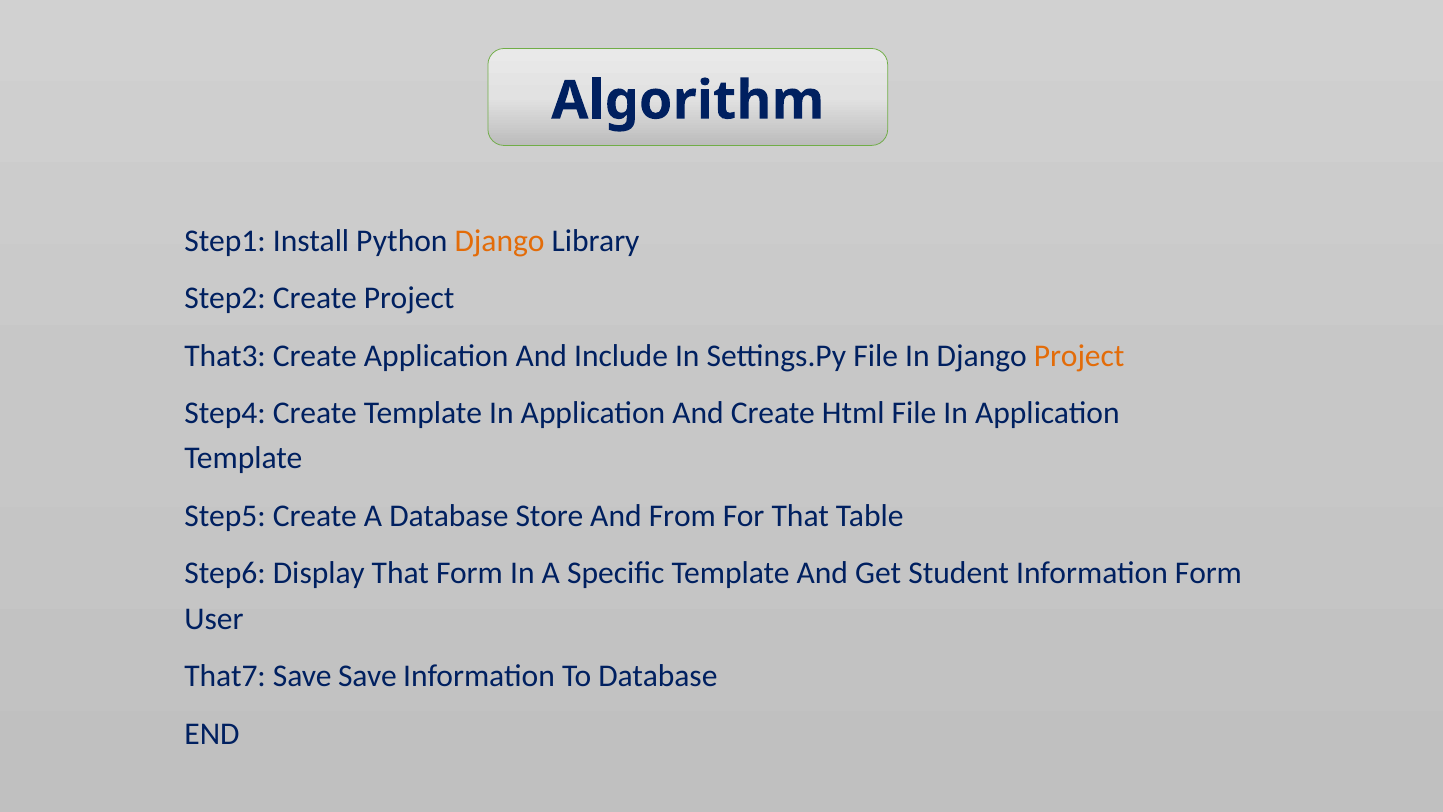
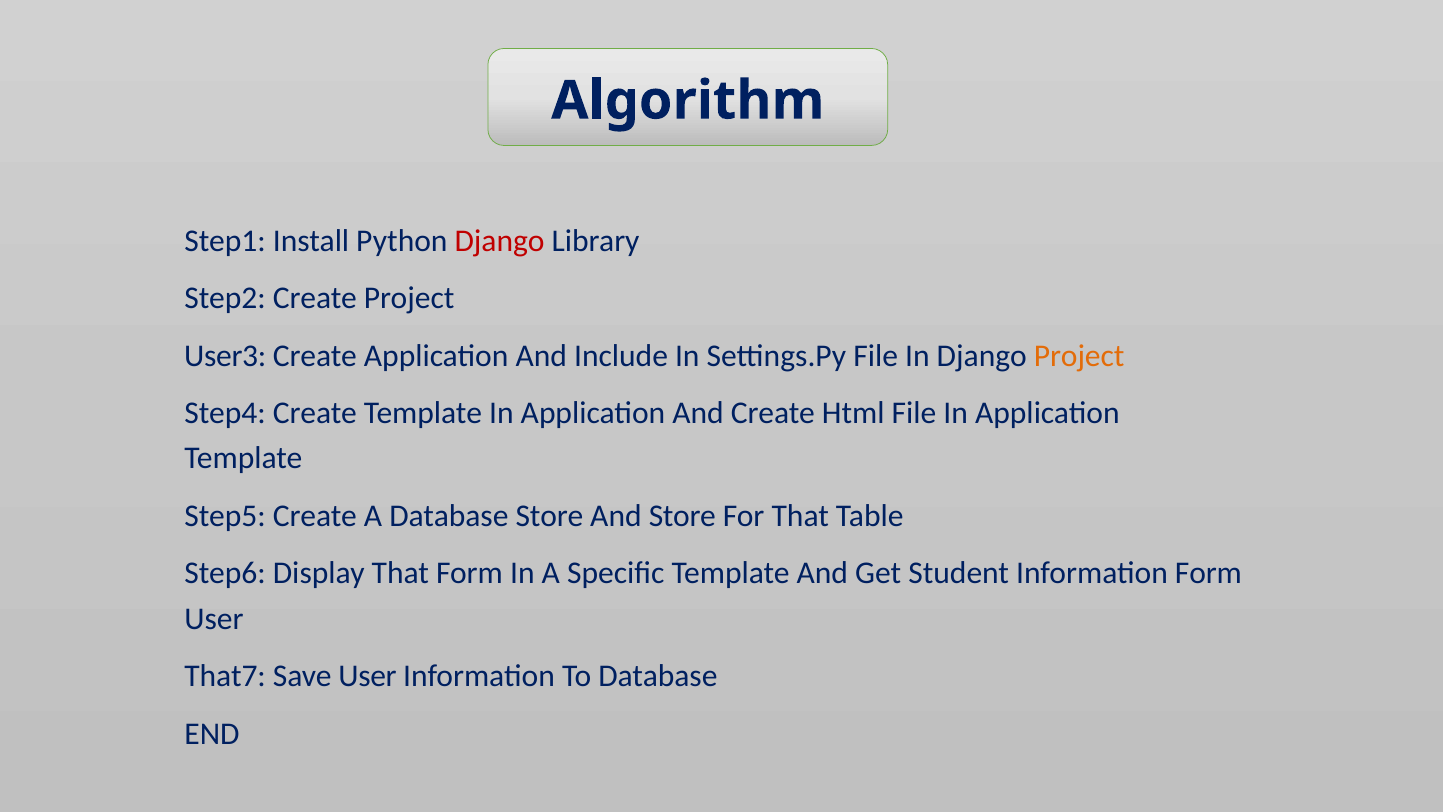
Django colour: orange -> red (500, 241)
That3: That3 -> User3 (225, 355)
And From: From -> Store (682, 516)
Save Save: Save -> User (368, 676)
